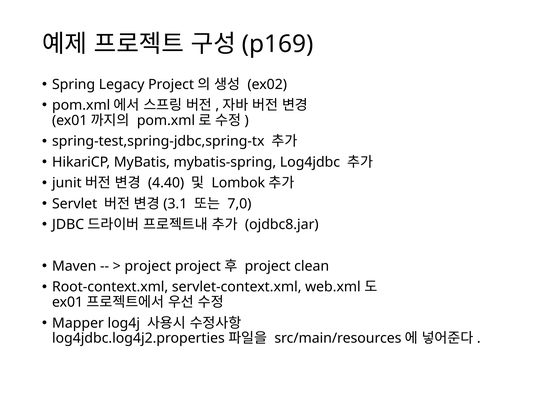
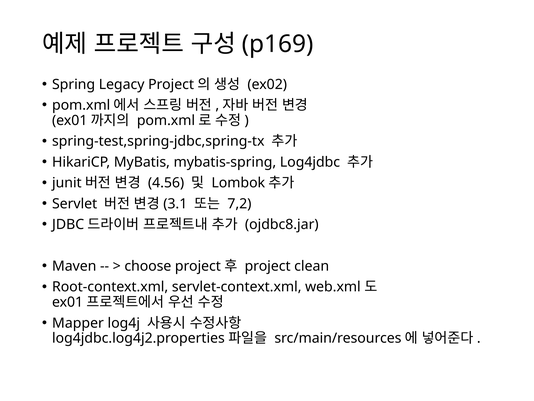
4.40: 4.40 -> 4.56 (166, 183)
7,0: 7,0 -> 7,2 (239, 203)
project: project -> choose (148, 266)
